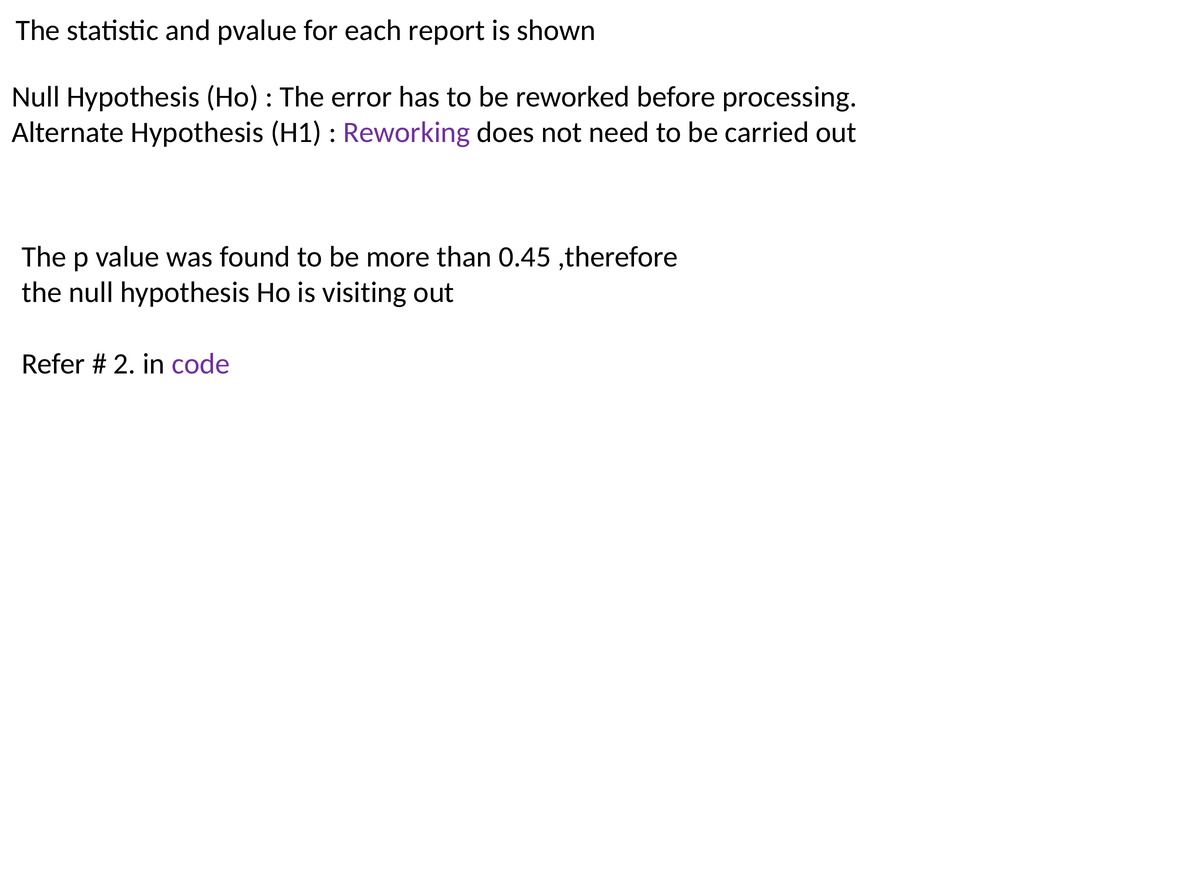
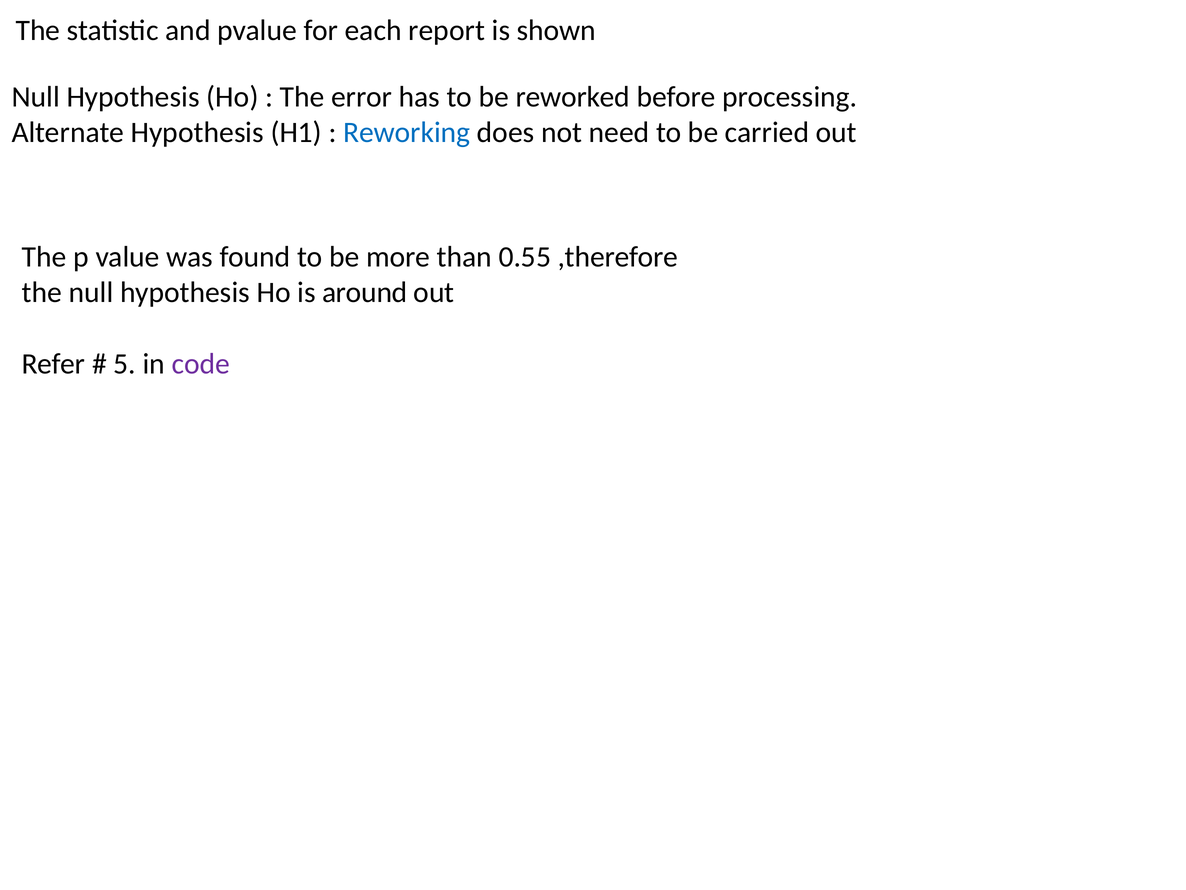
Reworking colour: purple -> blue (407, 133)
0.45: 0.45 -> 0.55 (525, 257)
visiting: visiting -> around (365, 292)
2: 2 -> 5 (125, 364)
